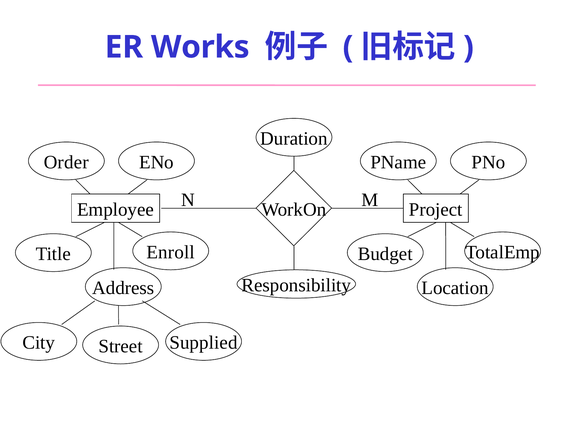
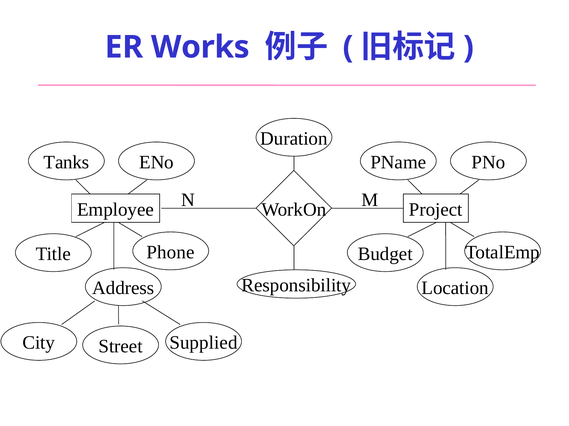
Order: Order -> Tanks (66, 163)
Enroll: Enroll -> Phone (171, 253)
